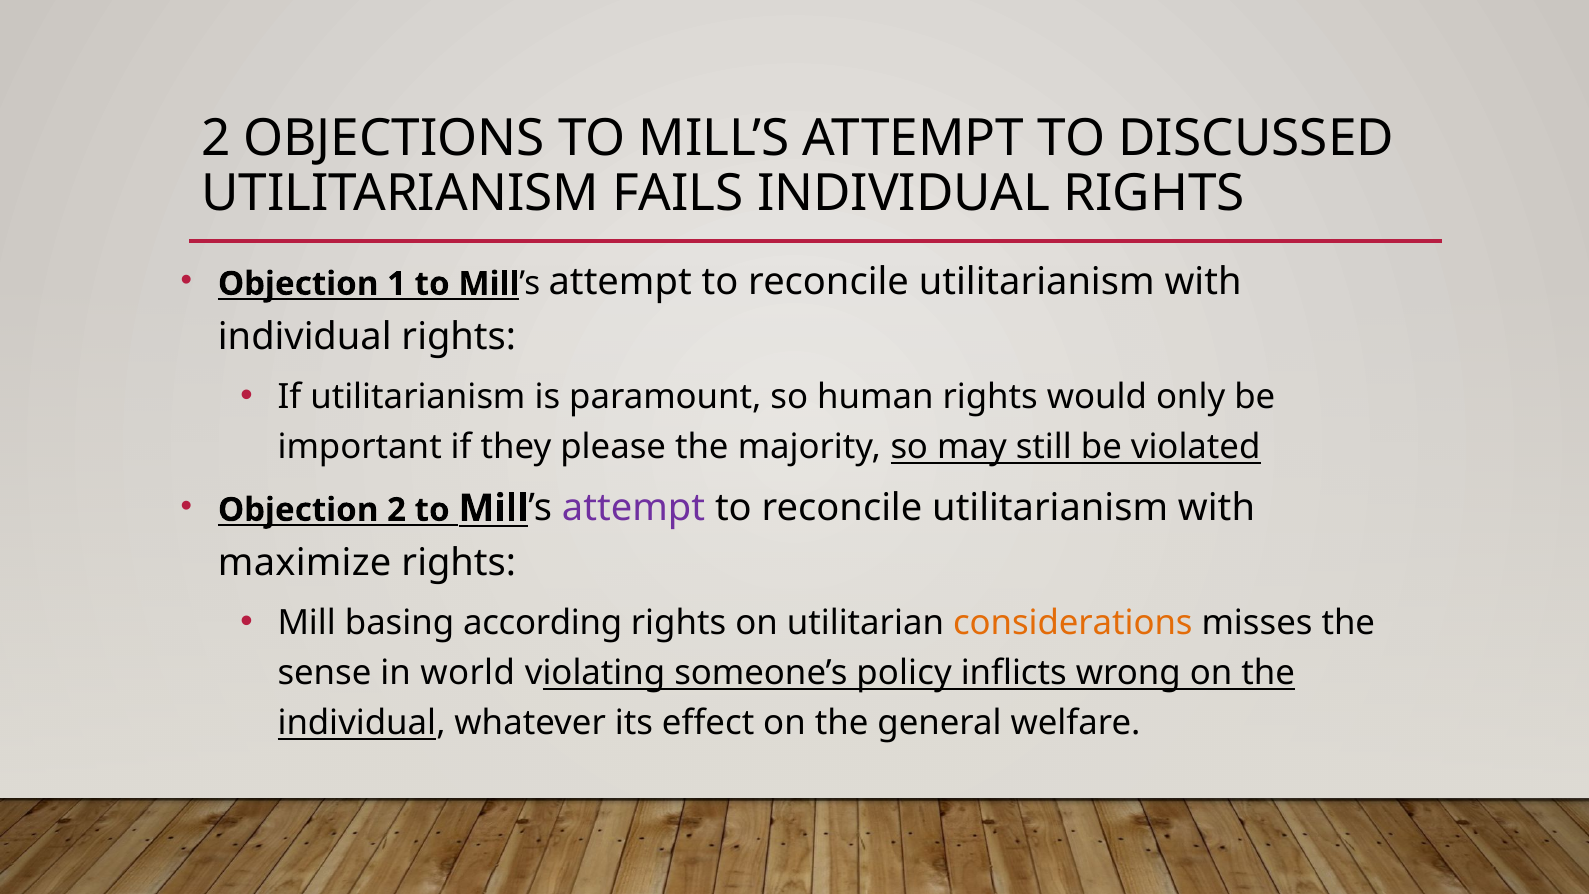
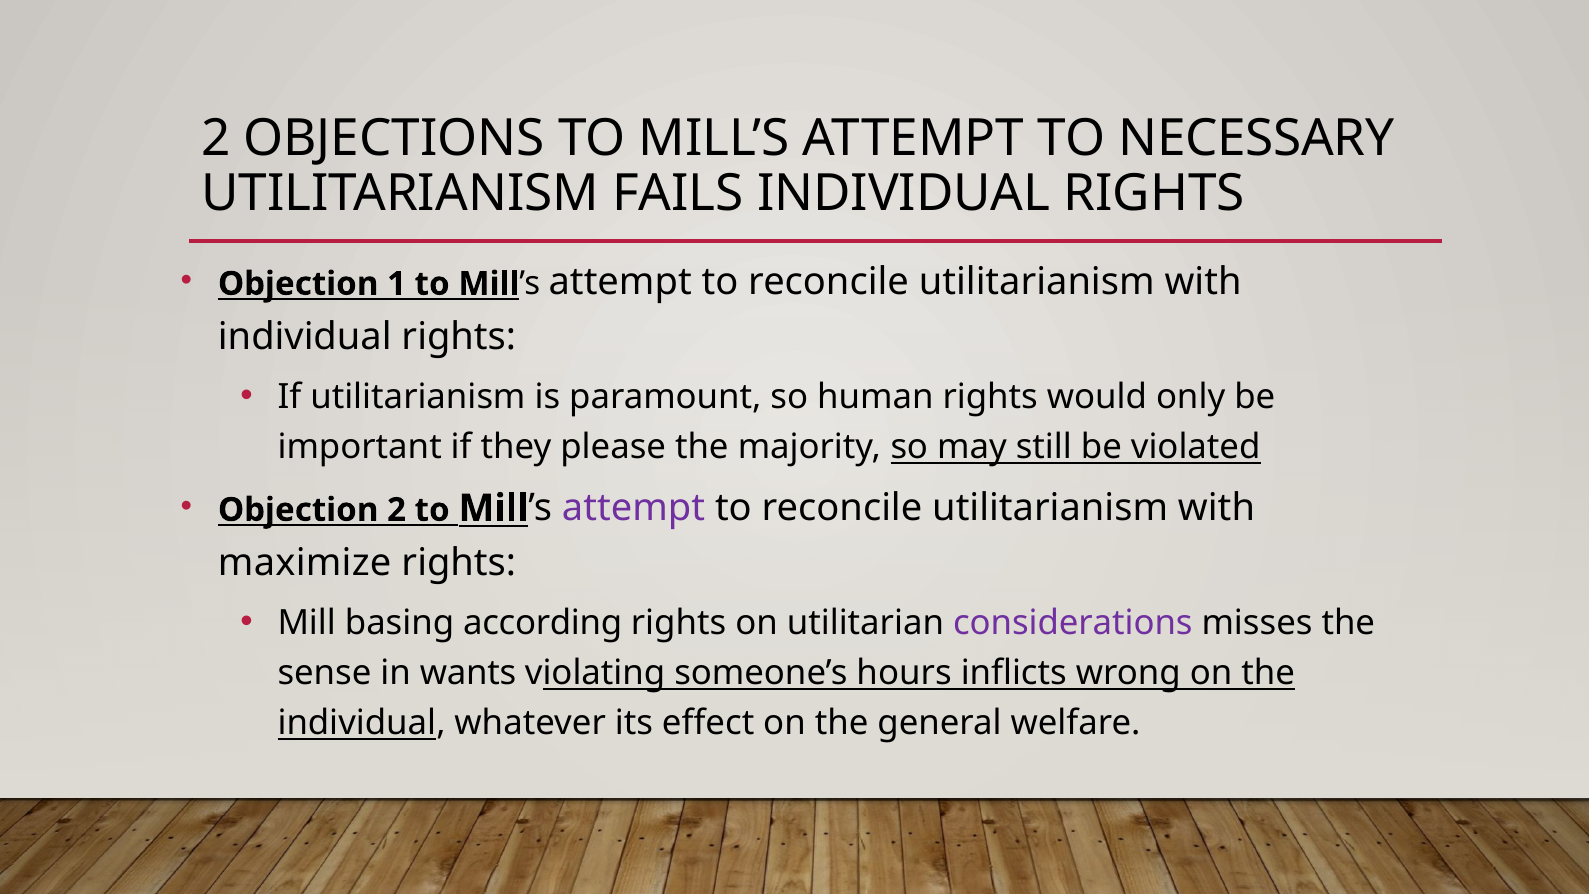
DISCUSSED: DISCUSSED -> NECESSARY (1257, 138)
considerations colour: orange -> purple (1073, 623)
world: world -> wants (468, 673)
policy: policy -> hours (904, 673)
